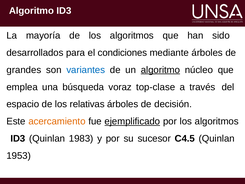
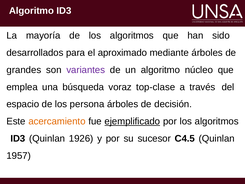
condiciones: condiciones -> aproximado (122, 53)
variantes colour: blue -> purple (86, 70)
algoritmo underline: present -> none (160, 70)
relativas: relativas -> persona (87, 104)
1983: 1983 -> 1926 (81, 138)
1953: 1953 -> 1957 (19, 156)
